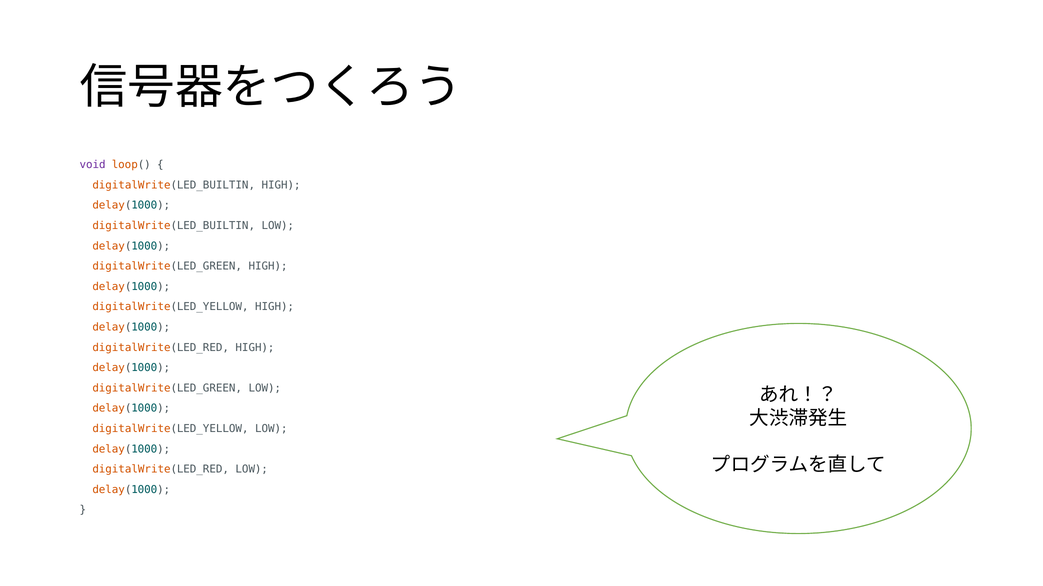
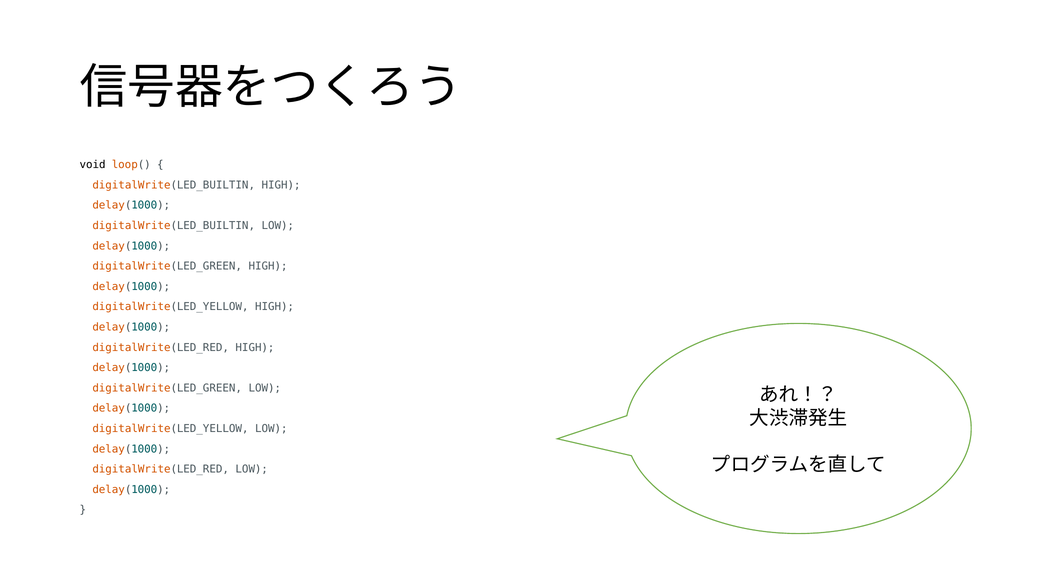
void colour: purple -> black (93, 165)
